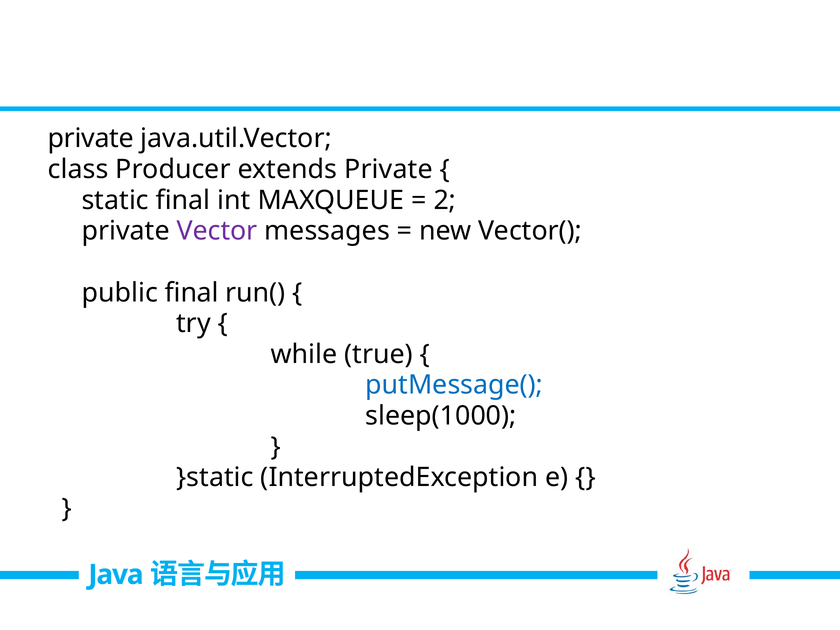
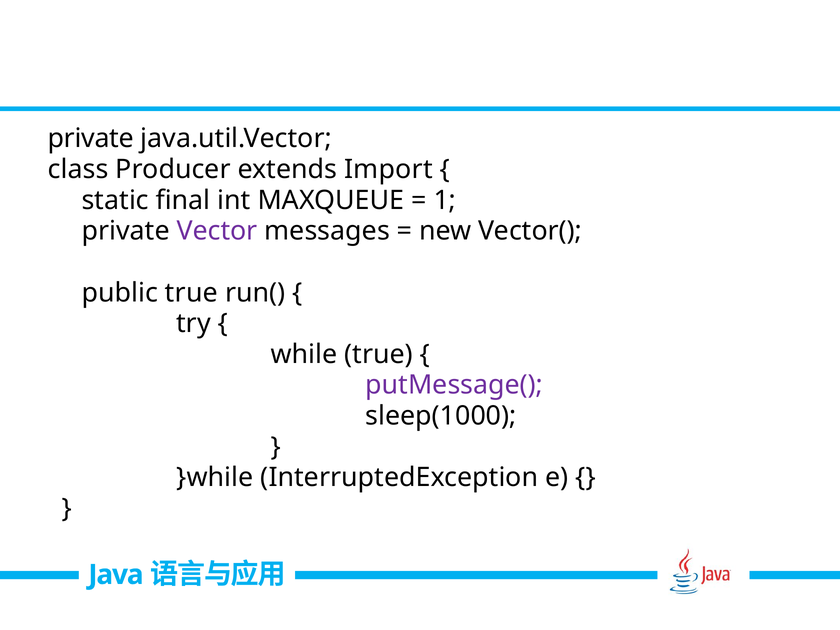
extends Private: Private -> Import (388, 169)
2: 2 -> 1 (445, 200)
public final: final -> true (191, 293)
putMessage( colour: blue -> purple (454, 385)
}static: }static -> }while (215, 478)
